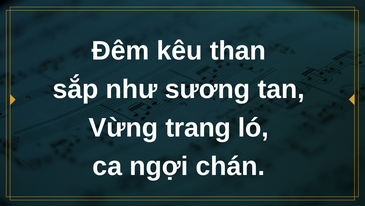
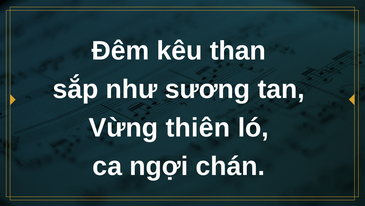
trang: trang -> thiên (198, 127)
